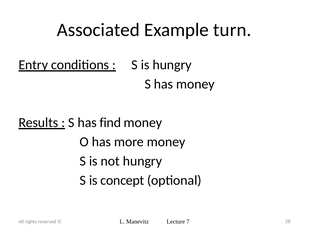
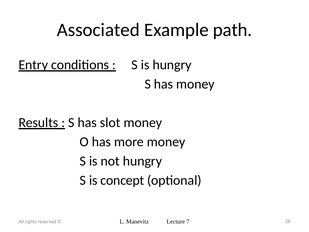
turn: turn -> path (233, 30)
find: find -> slot (110, 123)
